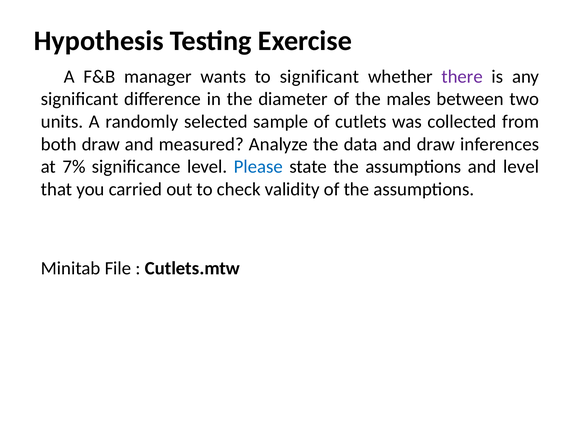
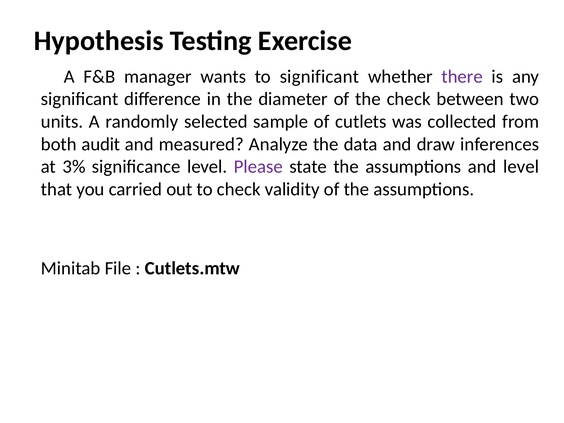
the males: males -> check (409, 99)
both draw: draw -> audit (101, 144)
7%: 7% -> 3% (74, 167)
Please colour: blue -> purple (258, 167)
